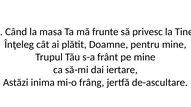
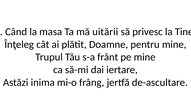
frunte: frunte -> uitării (105, 32)
